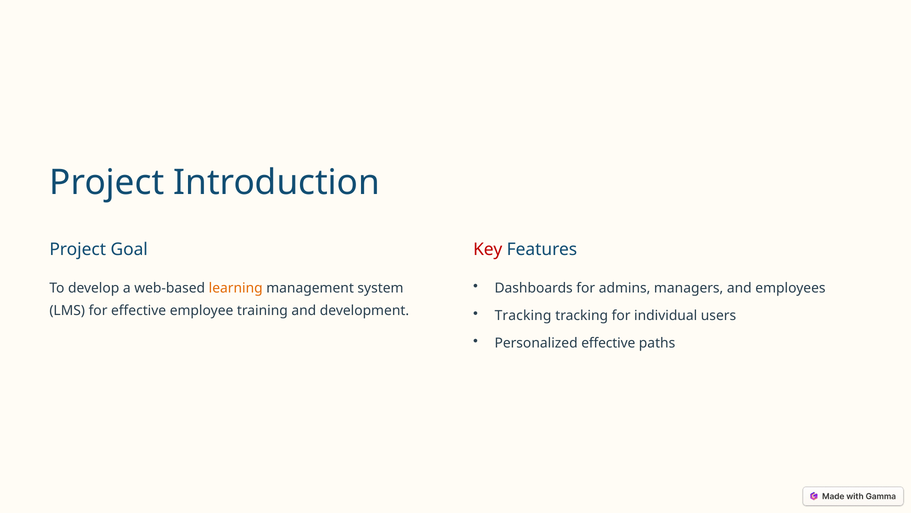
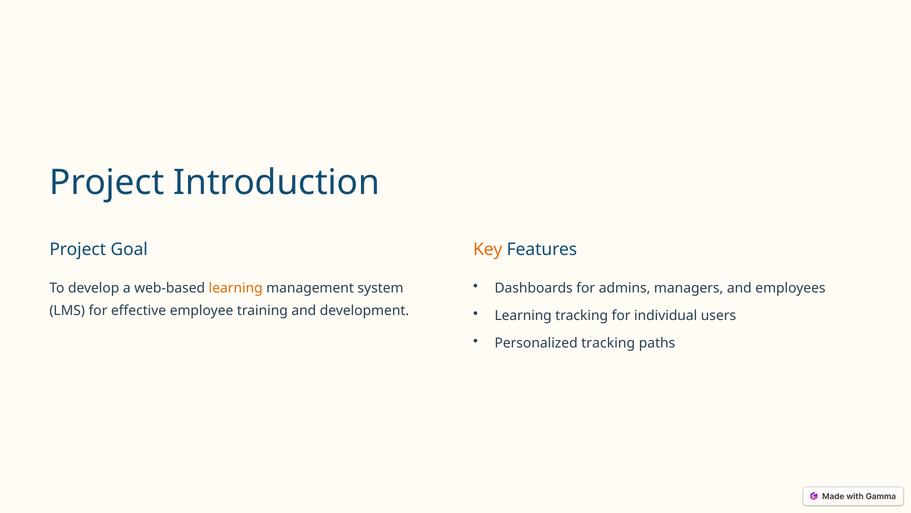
Key colour: red -> orange (488, 249)
Tracking: Tracking -> Learning (523, 315)
Personalized effective: effective -> tracking (608, 343)
